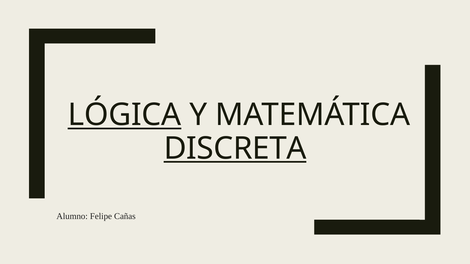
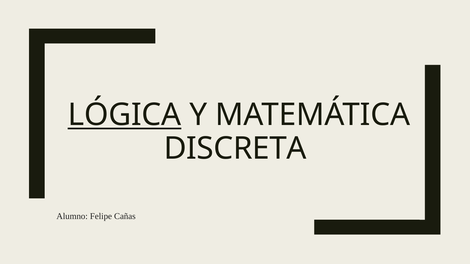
DISCRETA underline: present -> none (235, 149)
